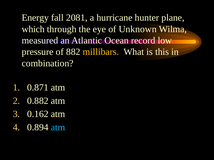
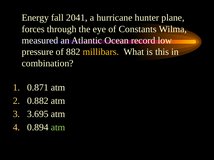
2081: 2081 -> 2041 (77, 18)
which: which -> forces (33, 29)
Unknown: Unknown -> Constants (138, 29)
0.162: 0.162 -> 3.695 (38, 114)
atm colour: light blue -> light green (58, 128)
